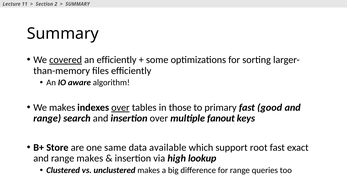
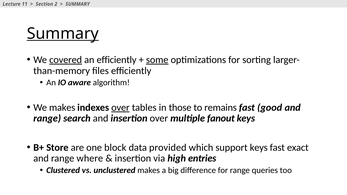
Summary underline: none -> present (63, 34)
some underline: none -> present (157, 60)
primary: primary -> remains (221, 108)
same: same -> block (115, 148)
available: available -> provided (168, 148)
support root: root -> keys (259, 148)
range makes: makes -> where (90, 158)
lookup: lookup -> entries (202, 158)
